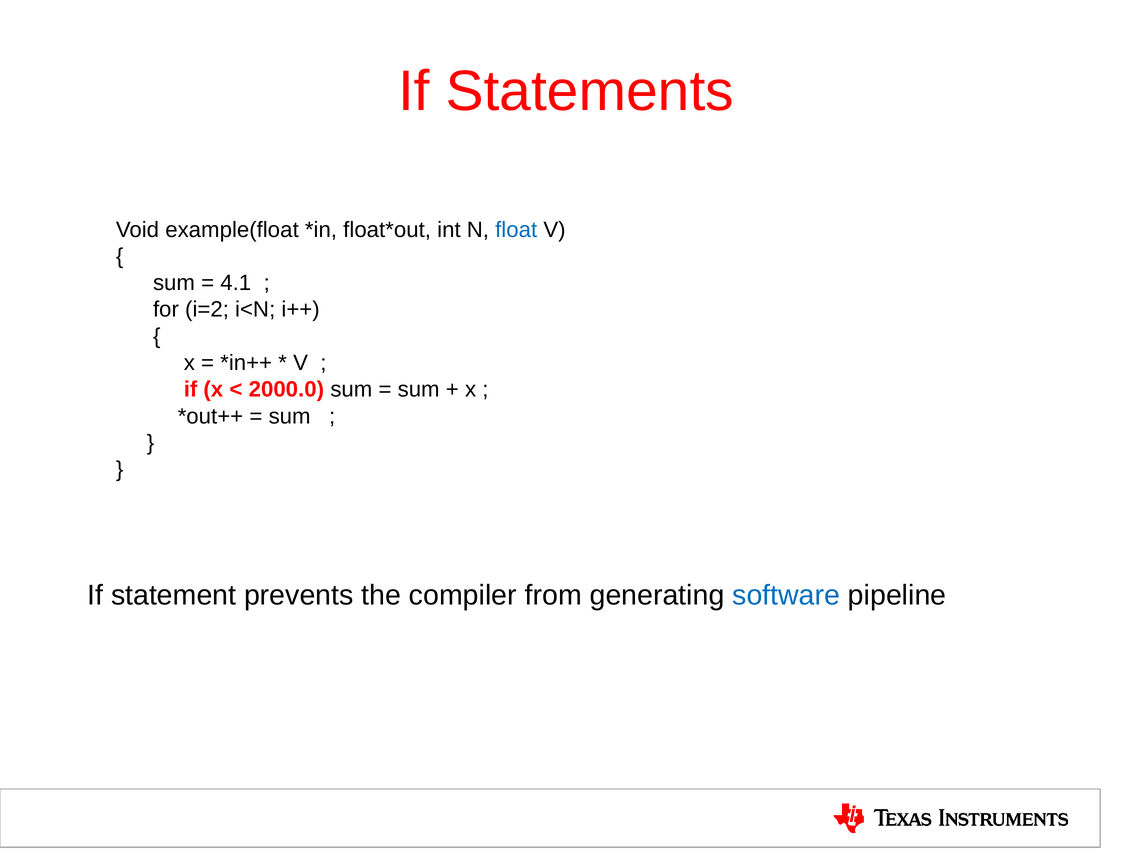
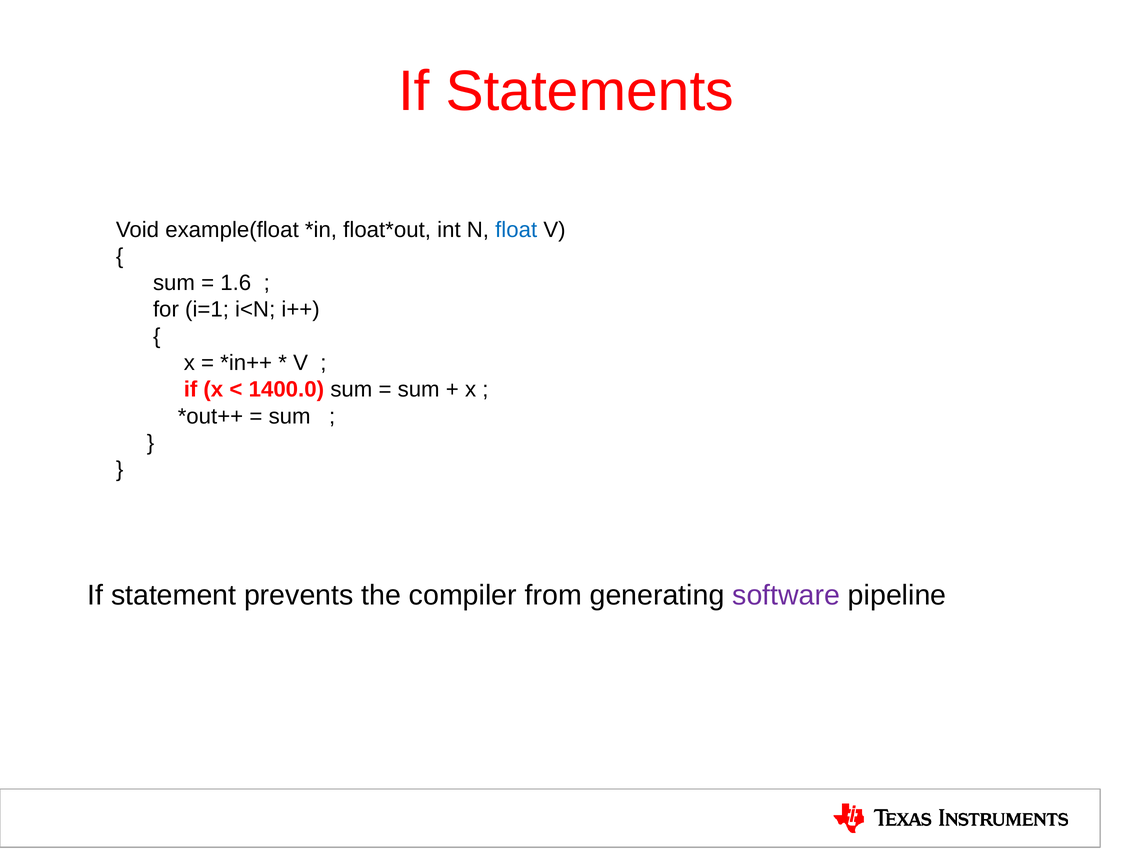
4.1: 4.1 -> 1.6 (236, 283)
i=2: i=2 -> i=1 (207, 310)
2000.0: 2000.0 -> 1400.0 (286, 390)
software colour: blue -> purple (786, 596)
